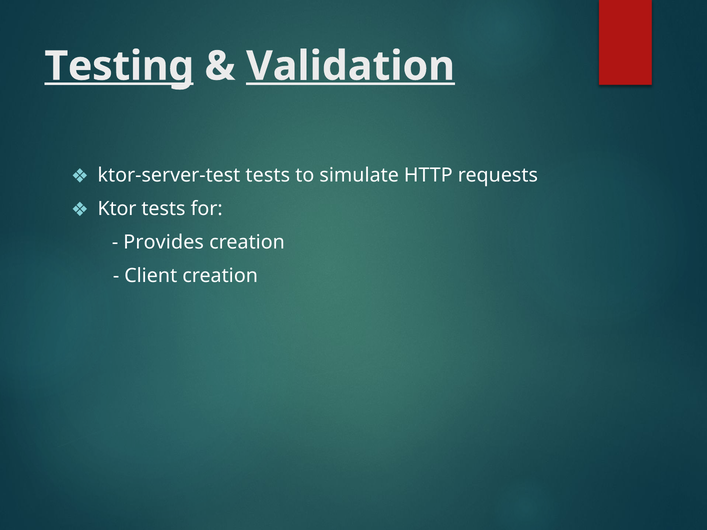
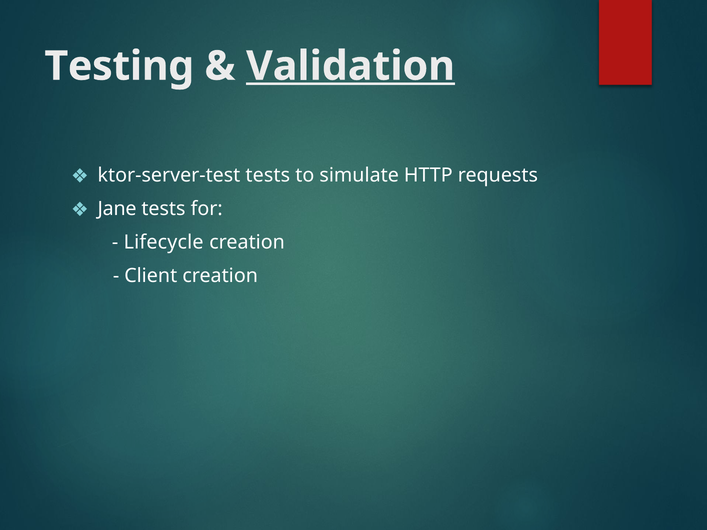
Testing underline: present -> none (119, 66)
Ktor: Ktor -> Jane (117, 209)
Provides: Provides -> Lifecycle (164, 242)
